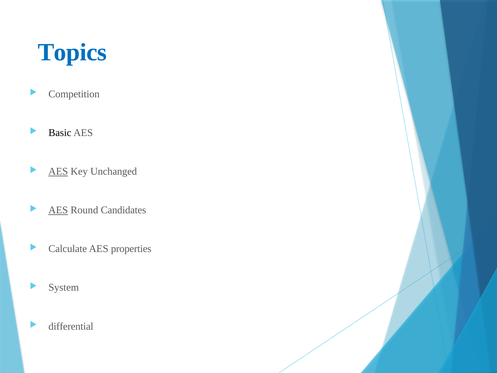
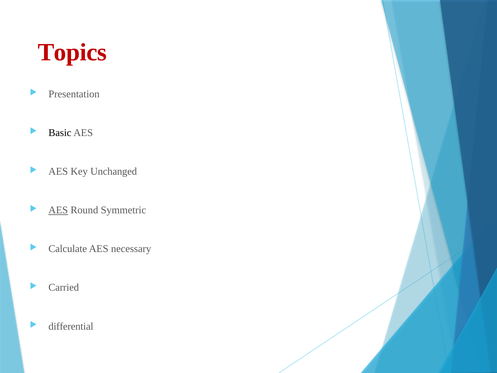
Topics colour: blue -> red (72, 52)
Competition: Competition -> Presentation (74, 94)
AES underline: present -> none (58, 171)
Candidates: Candidates -> Symmetric (123, 210)
properties: properties -> necessary (131, 249)
System: System -> Carried (64, 287)
